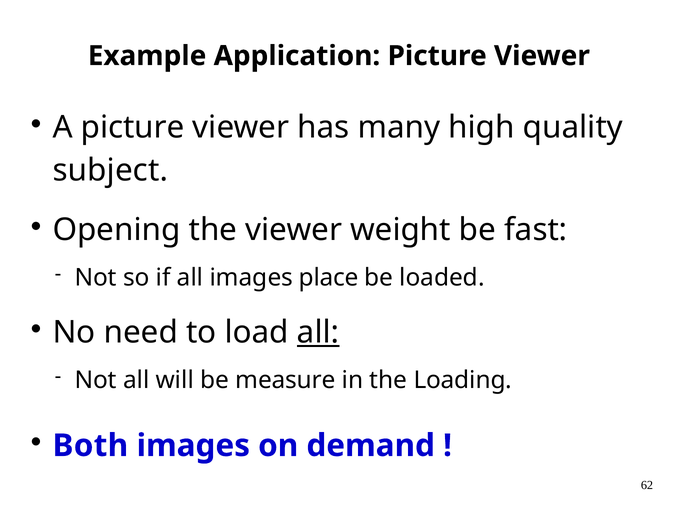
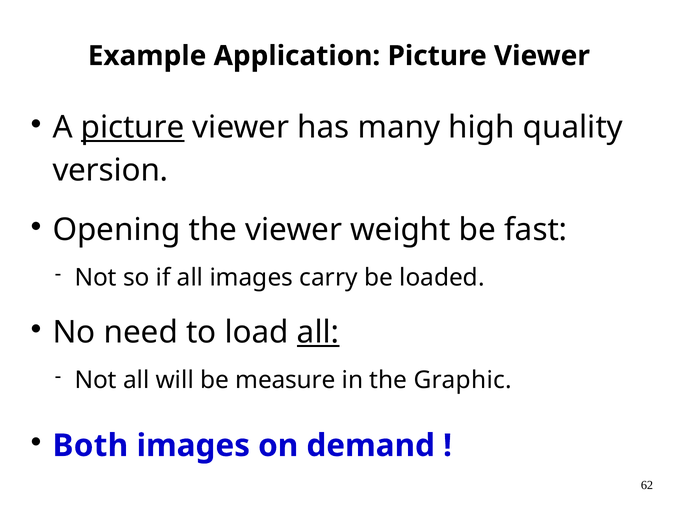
picture underline: none -> present (133, 127)
subject: subject -> version (110, 170)
place: place -> carry (329, 278)
Loading: Loading -> Graphic (463, 380)
